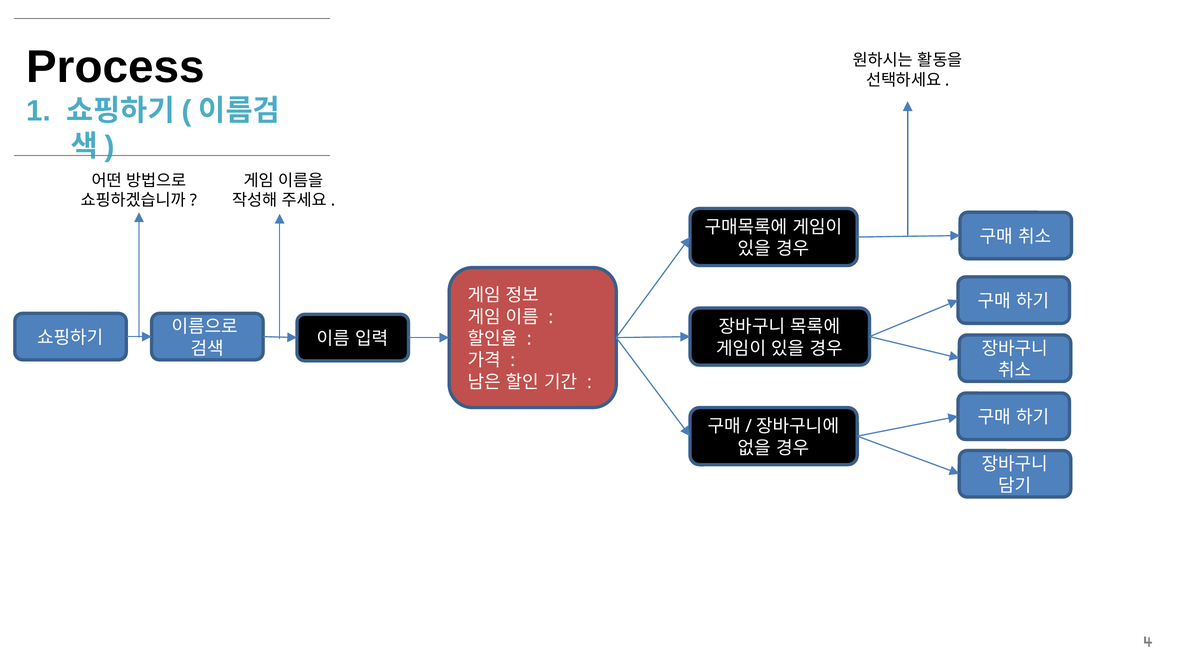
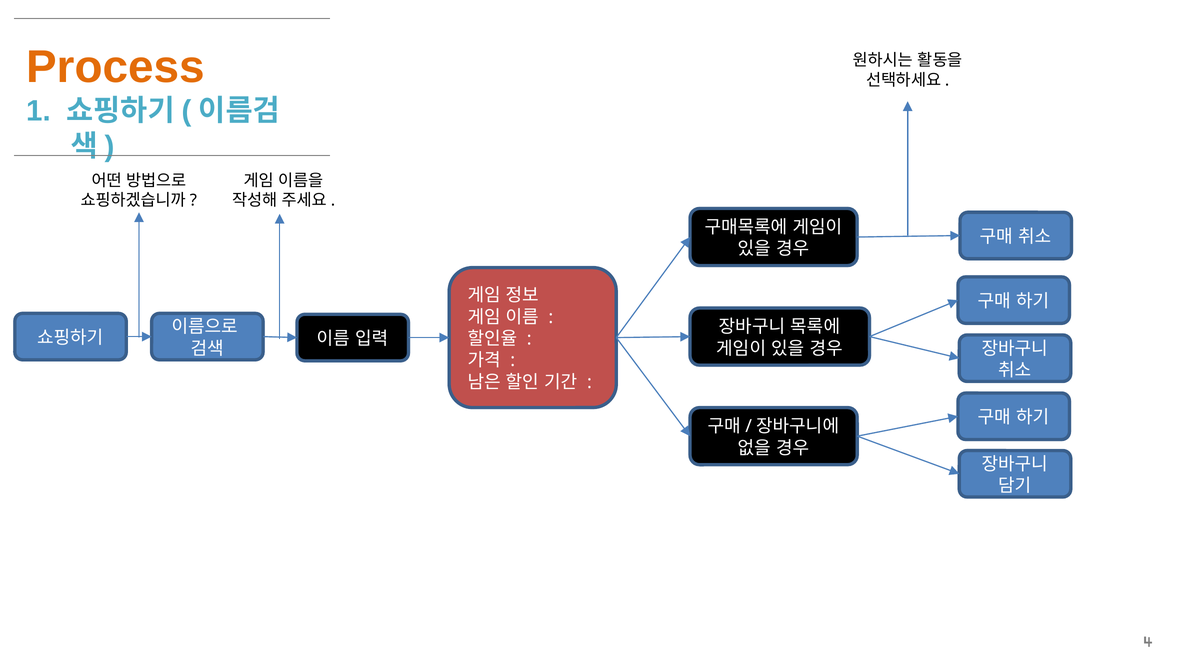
Process colour: black -> orange (116, 67)
